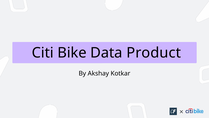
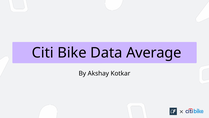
Product: Product -> Average (154, 53)
